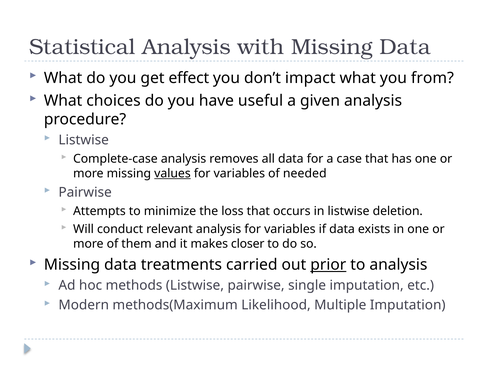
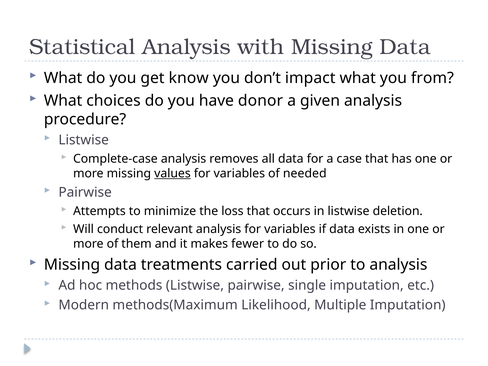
effect: effect -> know (189, 78)
useful: useful -> donor (261, 101)
closer: closer -> fewer (248, 244)
prior underline: present -> none (328, 265)
